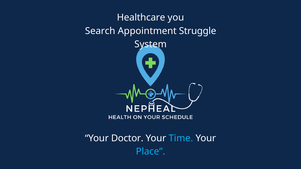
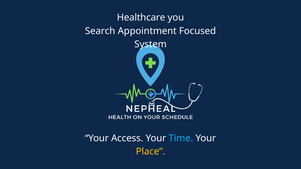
Struggle: Struggle -> Focused (198, 31)
Doctor: Doctor -> Access (127, 139)
Place colour: light blue -> yellow (150, 152)
